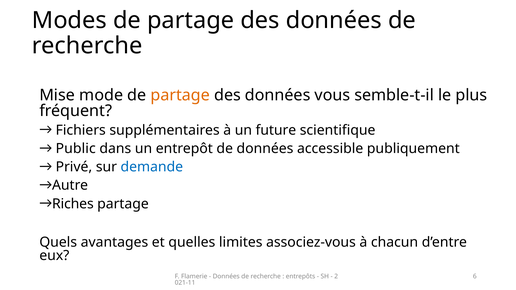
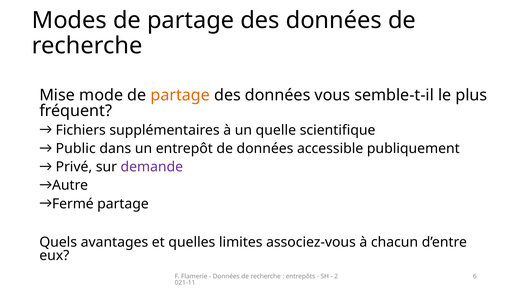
future: future -> quelle (276, 130)
demande colour: blue -> purple (152, 167)
Riches: Riches -> Fermé (73, 204)
